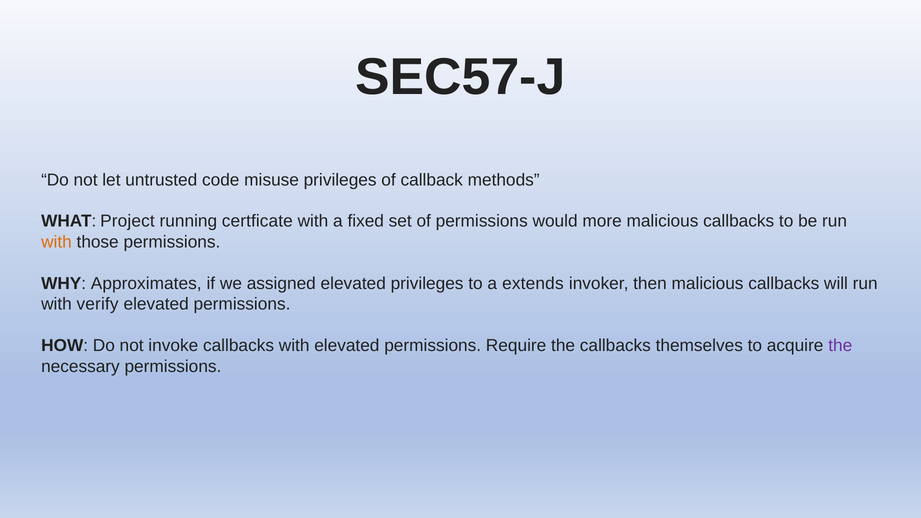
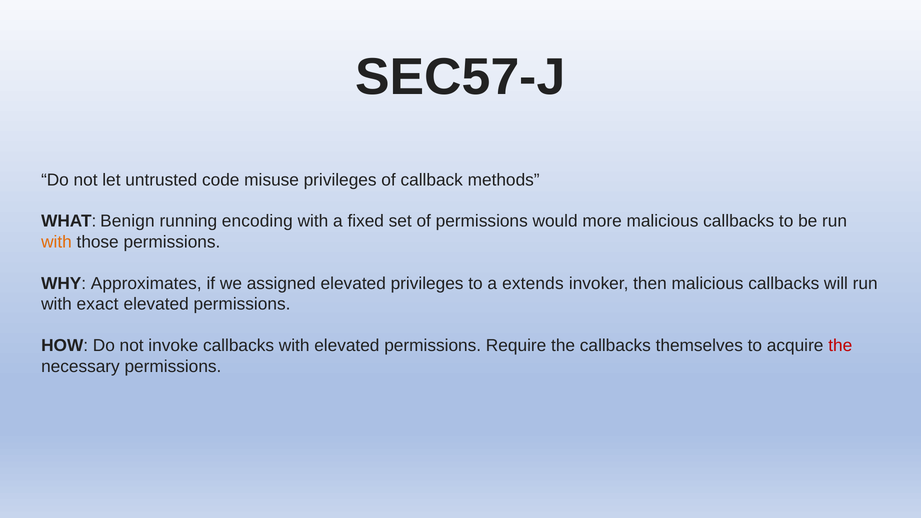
Project: Project -> Benign (127, 221)
certficate: certficate -> encoding (257, 221)
verify: verify -> exact (98, 304)
the colour: purple -> red (840, 346)
